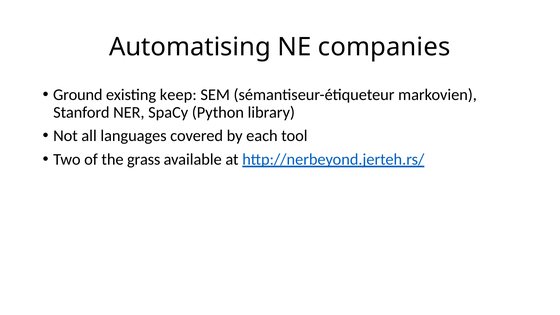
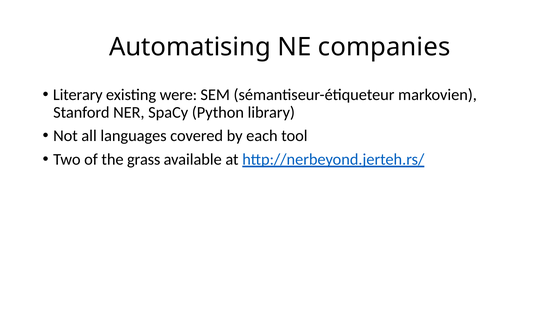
Ground: Ground -> Literary (78, 95)
keep: keep -> were (178, 95)
